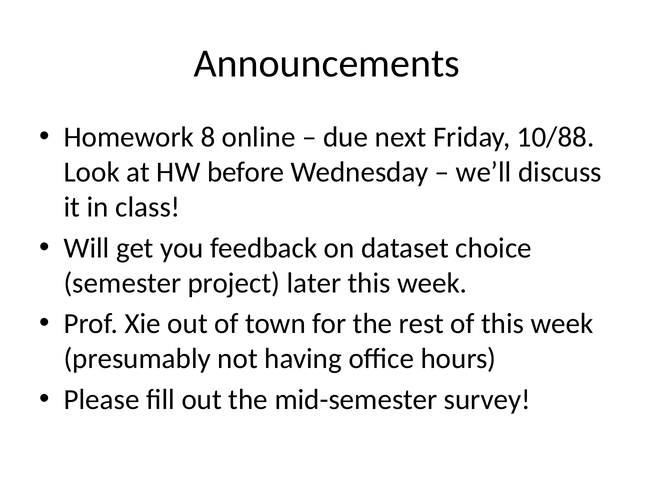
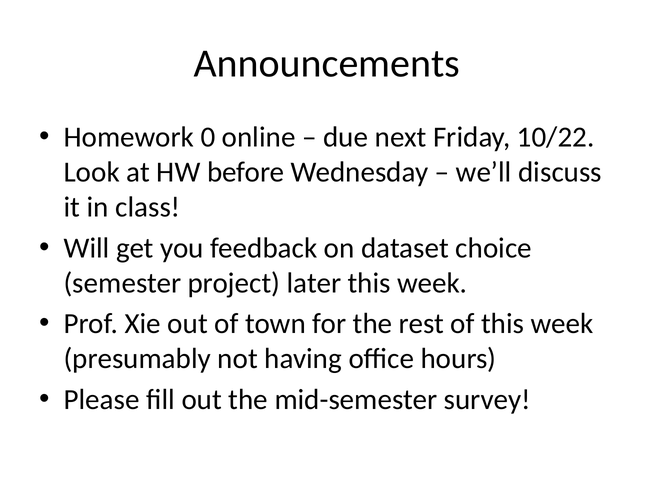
8: 8 -> 0 (208, 137)
10/88: 10/88 -> 10/22 (556, 137)
